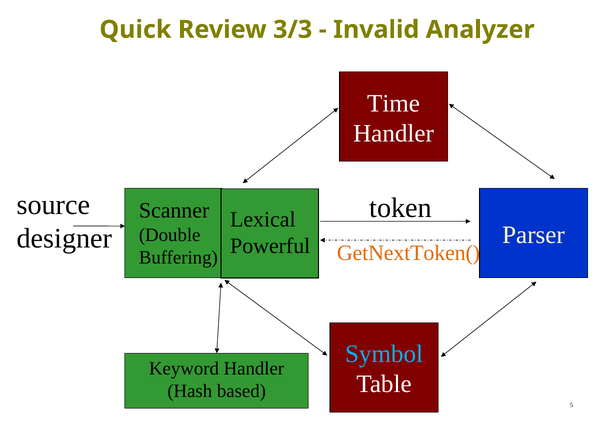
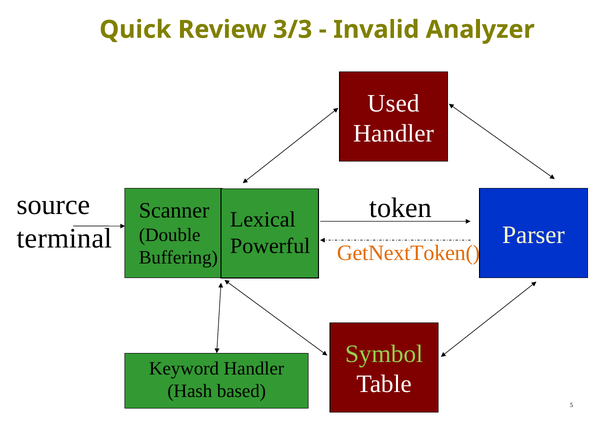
Time: Time -> Used (393, 103)
designer: designer -> terminal (64, 239)
Symbol colour: light blue -> light green (384, 354)
